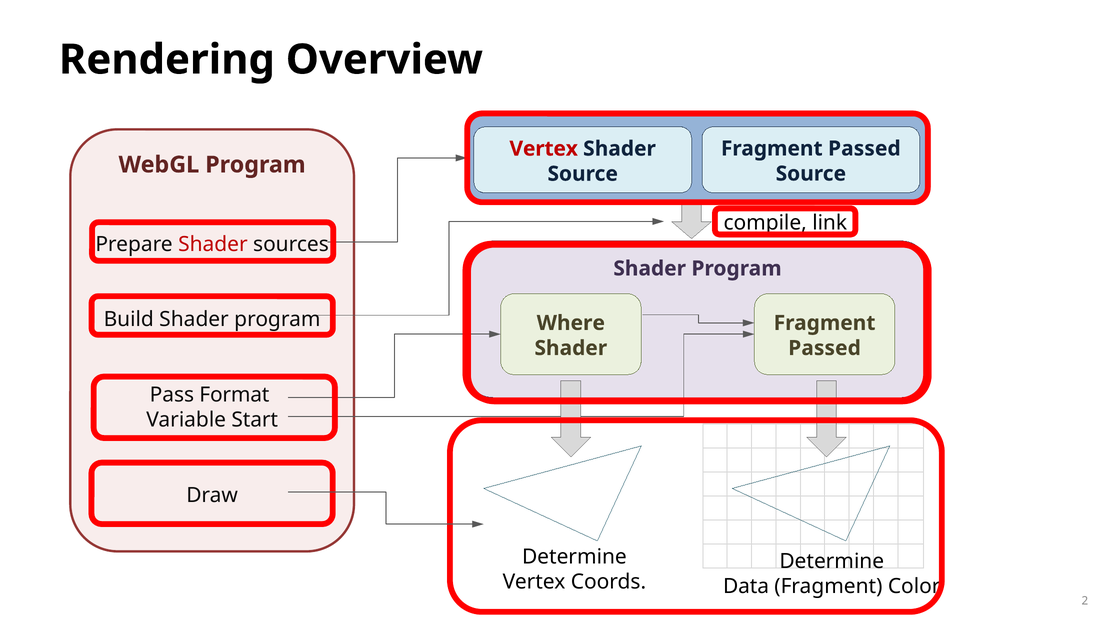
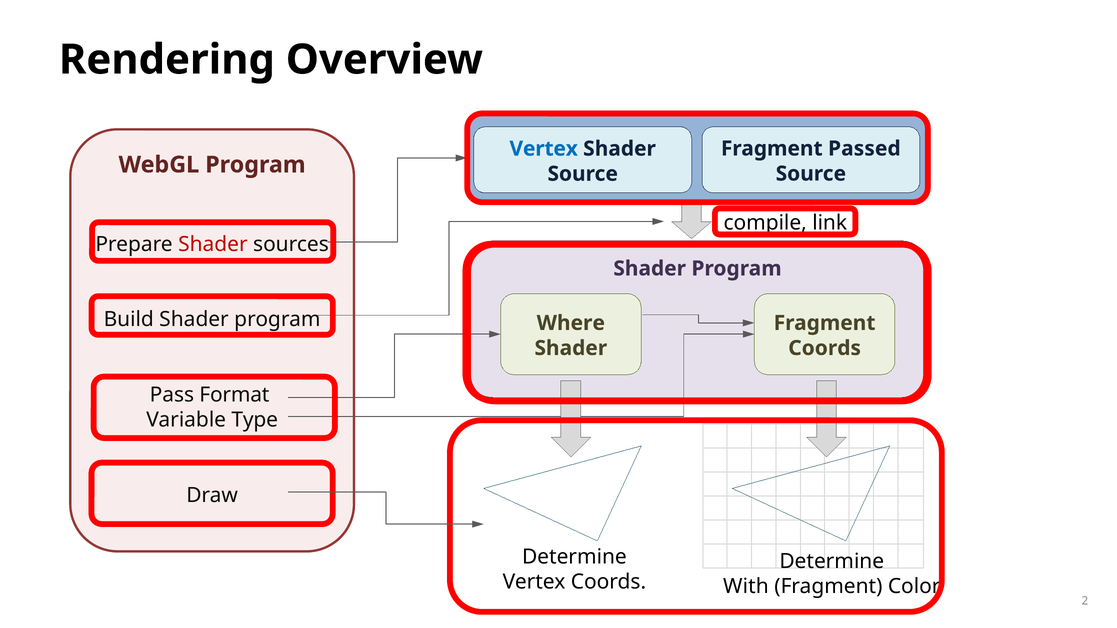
Vertex colour: red -> blue (544, 149)
Passed: Passed -> Coords (825, 348)
Start: Start -> Type (255, 420)
Data: Data -> With (746, 587)
